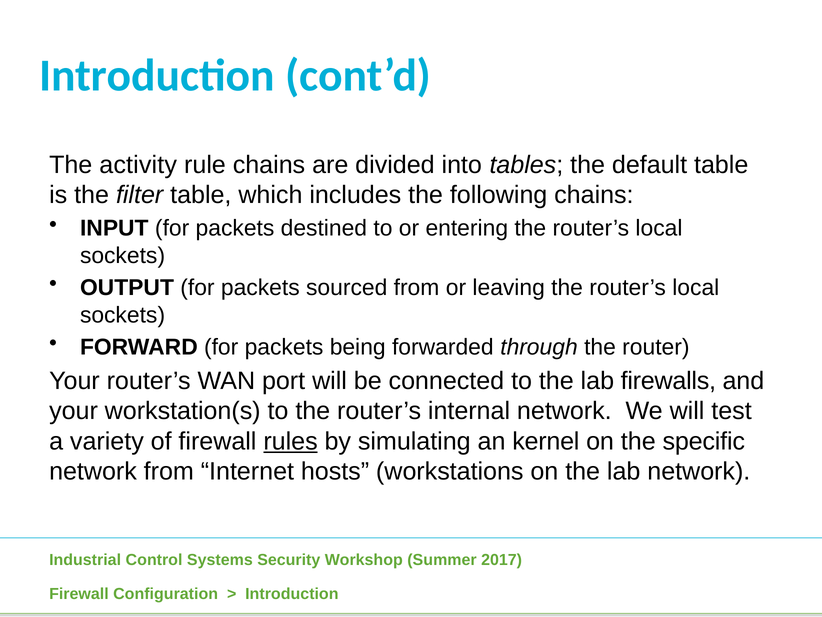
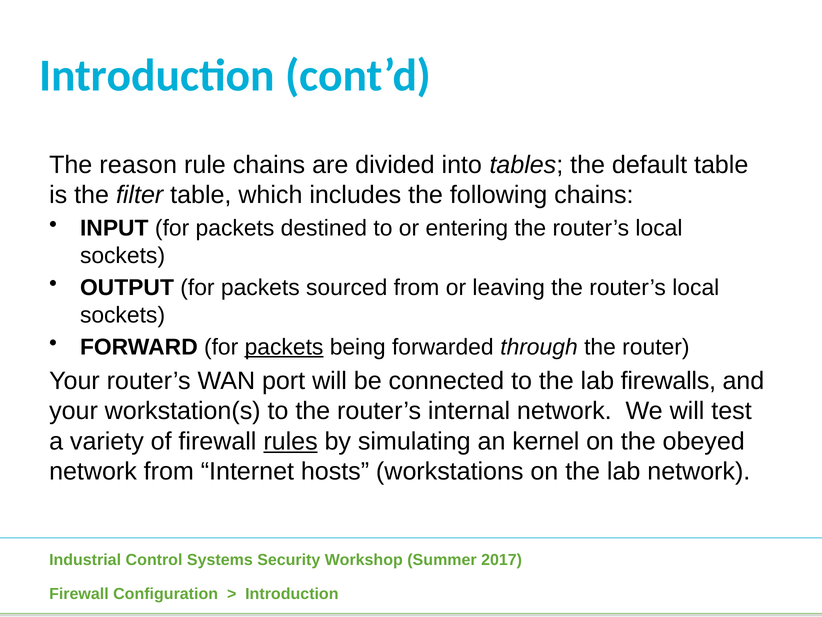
activity: activity -> reason (138, 165)
packets underline: none -> present (284, 347)
specific: specific -> obeyed (704, 441)
